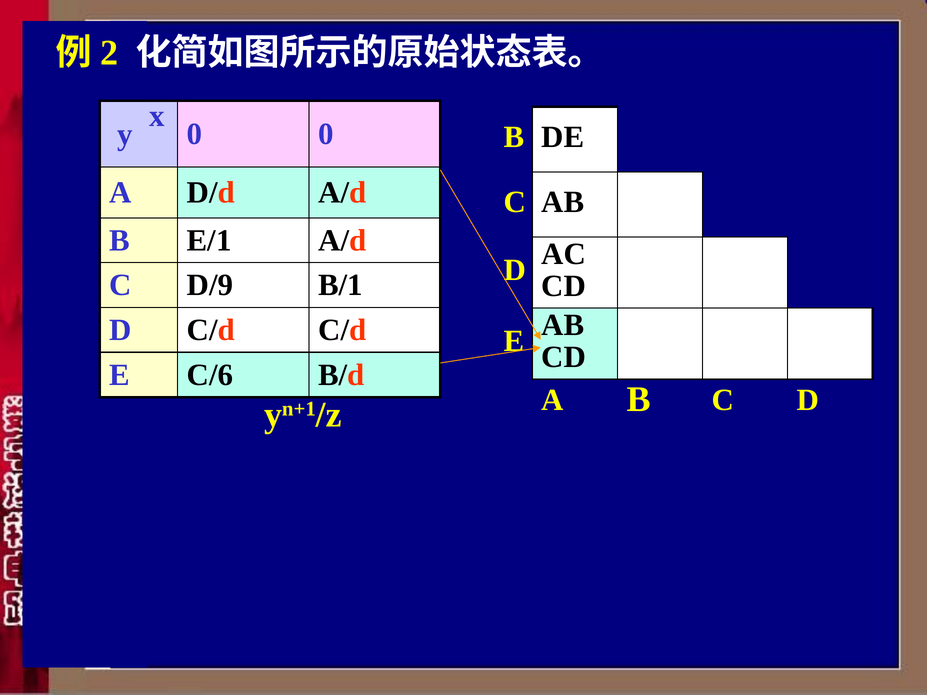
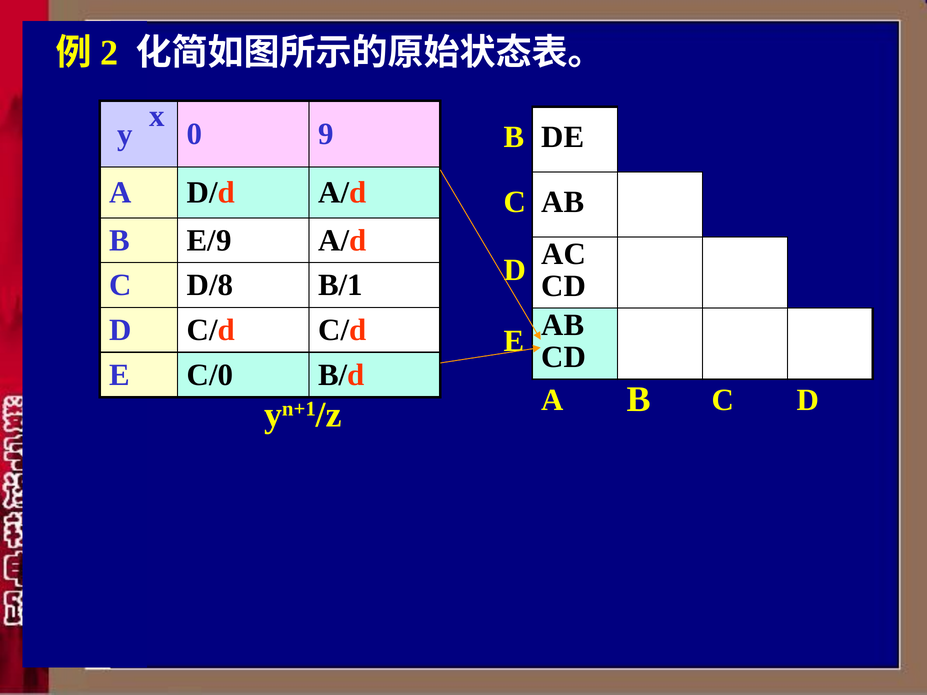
0 0: 0 -> 9 (326, 134)
E/1: E/1 -> E/9 (209, 241)
D/9: D/9 -> D/8 (210, 285)
C/6: C/6 -> C/0 (210, 375)
